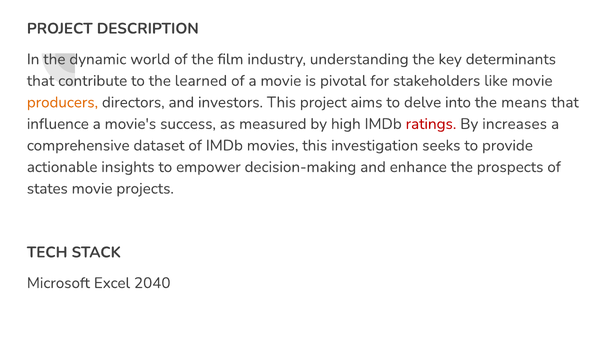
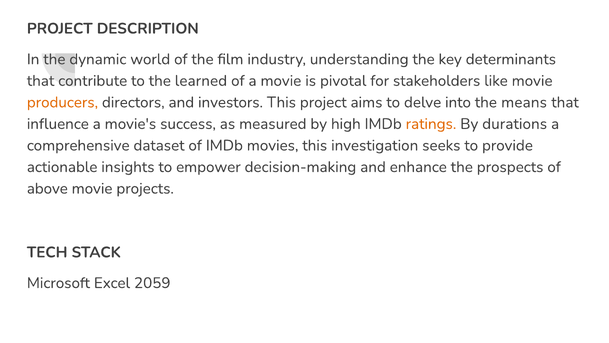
ratings colour: red -> orange (431, 124)
increases: increases -> durations (515, 124)
states: states -> above (47, 188)
2040: 2040 -> 2059 (152, 283)
